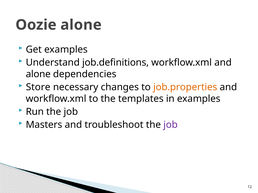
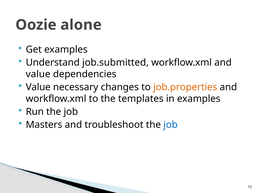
job.definitions: job.definitions -> job.submitted (115, 63)
alone: alone -> value (38, 74)
Store: Store -> Value (38, 87)
job colour: purple -> blue (171, 125)
